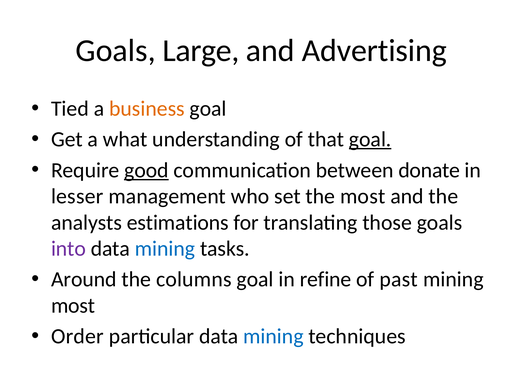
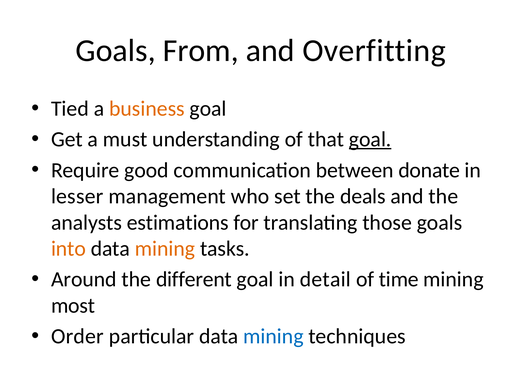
Large: Large -> From (201, 51)
Advertising: Advertising -> Overfitting (374, 51)
what: what -> must (125, 140)
good underline: present -> none (146, 170)
the most: most -> deals (363, 196)
into colour: purple -> orange (68, 249)
mining colour: blue -> orange (165, 249)
columns: columns -> different (194, 280)
refine: refine -> detail (325, 280)
past: past -> time (399, 280)
